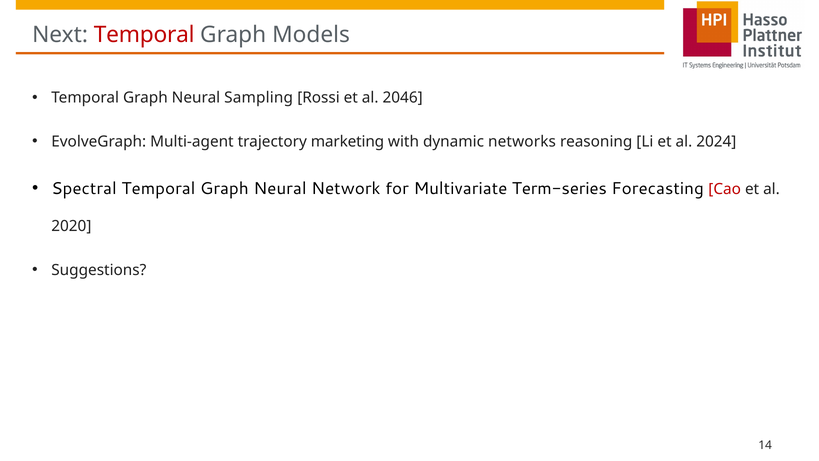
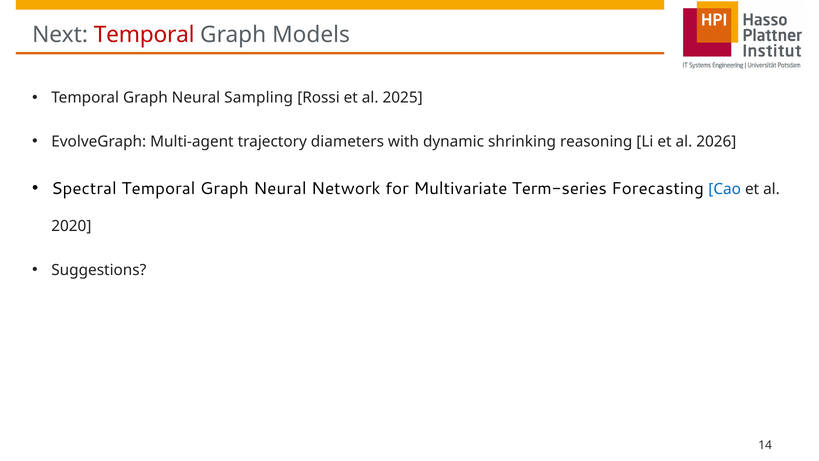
2046: 2046 -> 2025 (403, 98)
marketing: marketing -> diameters (347, 141)
networks: networks -> shrinking (522, 141)
2024: 2024 -> 2026 (716, 141)
Cao colour: red -> blue (725, 189)
